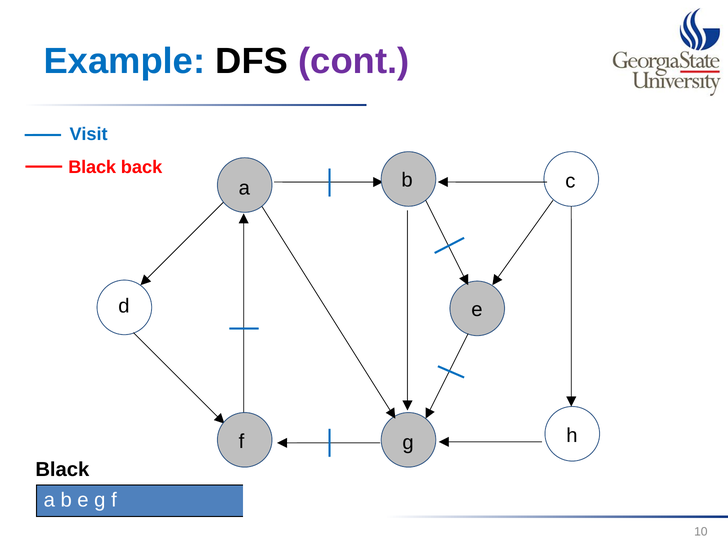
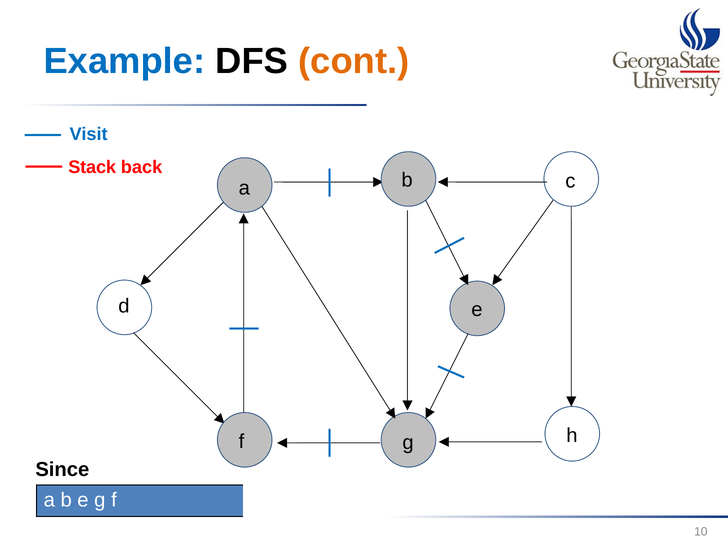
cont colour: purple -> orange (354, 61)
Black: Black -> Stack (92, 167)
Black: Black -> Since (62, 470)
